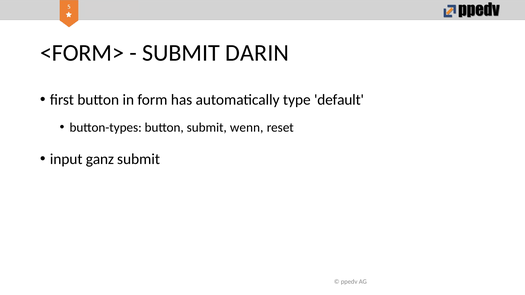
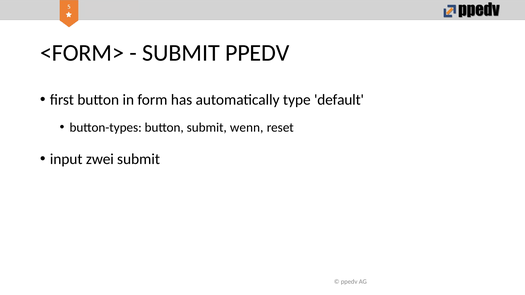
SUBMIT DARIN: DARIN -> PPEDV (257, 53)
ganz: ganz -> zwei (100, 159)
